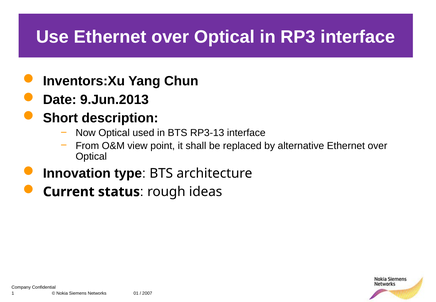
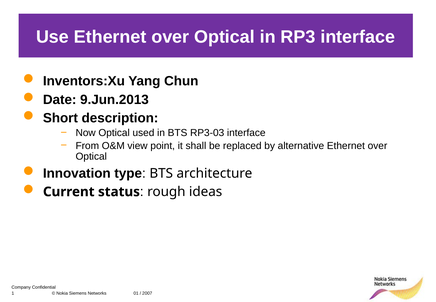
RP3-13: RP3-13 -> RP3-03 (207, 133)
